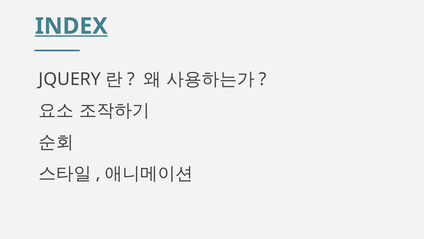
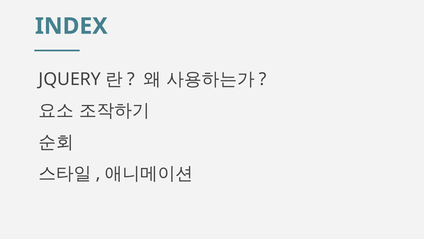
INDEX underline: present -> none (71, 26)
